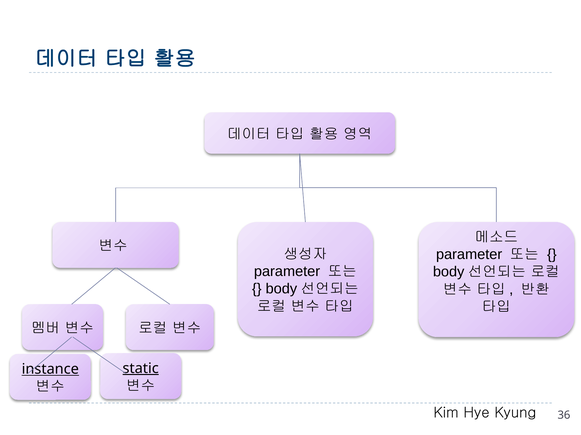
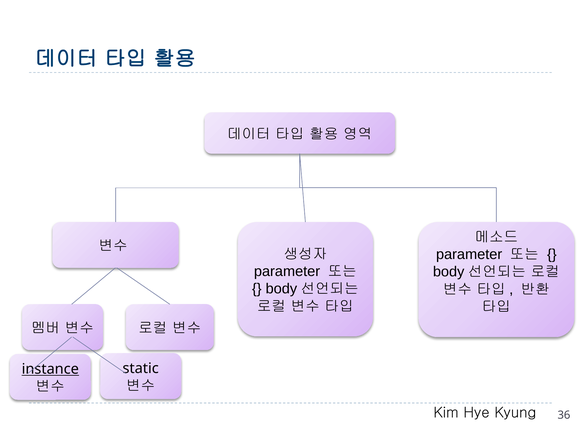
static underline: present -> none (141, 369)
